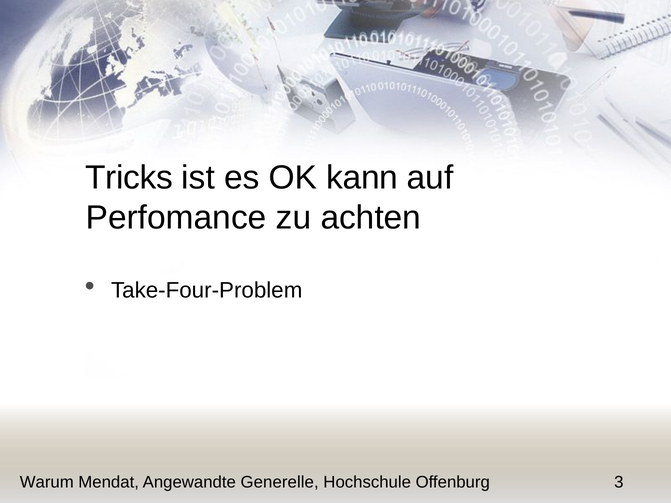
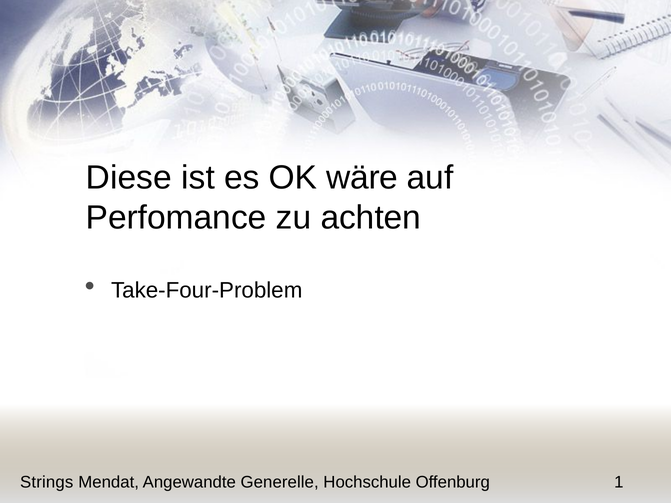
Tricks: Tricks -> Diese (129, 178)
kann: kann -> wäre (362, 178)
Warum: Warum -> Strings (47, 483)
3: 3 -> 1 (619, 483)
